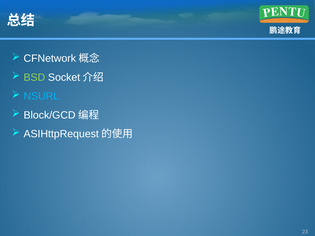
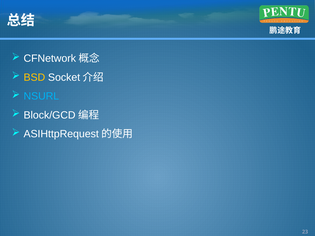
BSD colour: light green -> yellow (34, 77)
